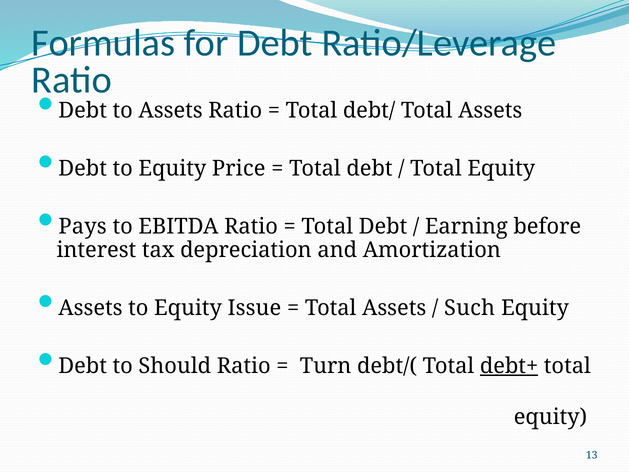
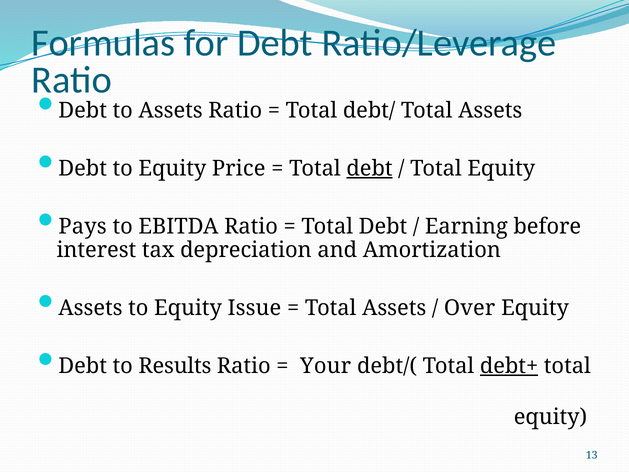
debt underline: none -> present (370, 168)
Such: Such -> Over (470, 308)
Should: Should -> Results (175, 366)
Turn: Turn -> Your (326, 366)
